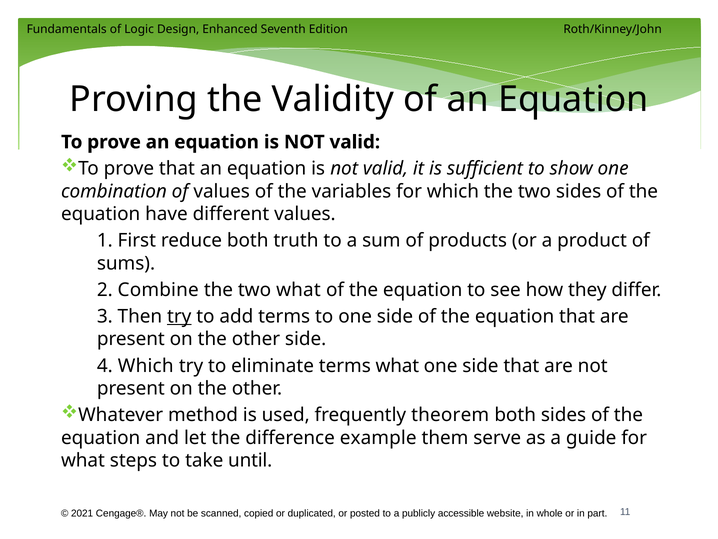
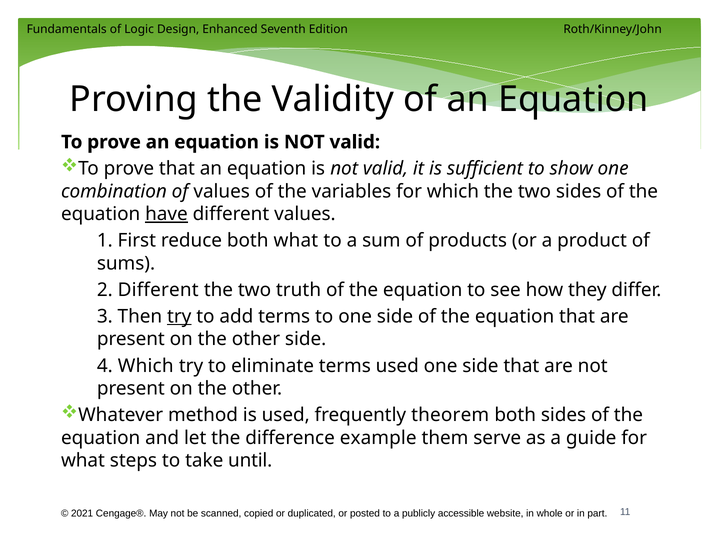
have underline: none -> present (166, 214)
both truth: truth -> what (296, 240)
2 Combine: Combine -> Different (158, 290)
two what: what -> truth (299, 290)
terms what: what -> used (397, 365)
